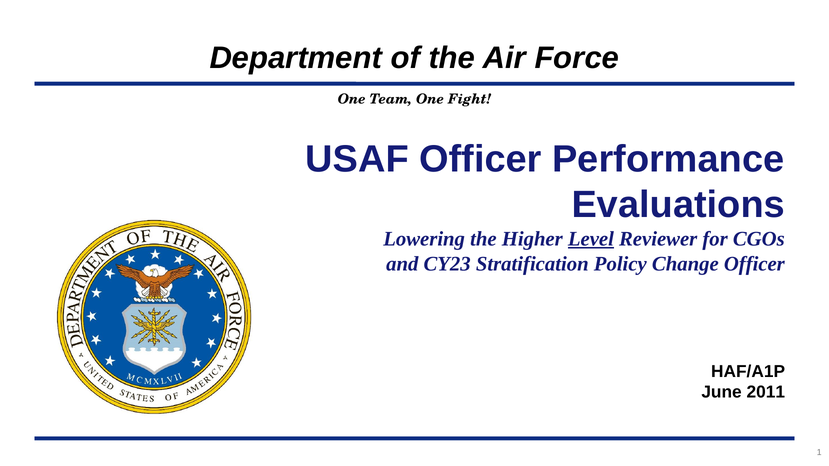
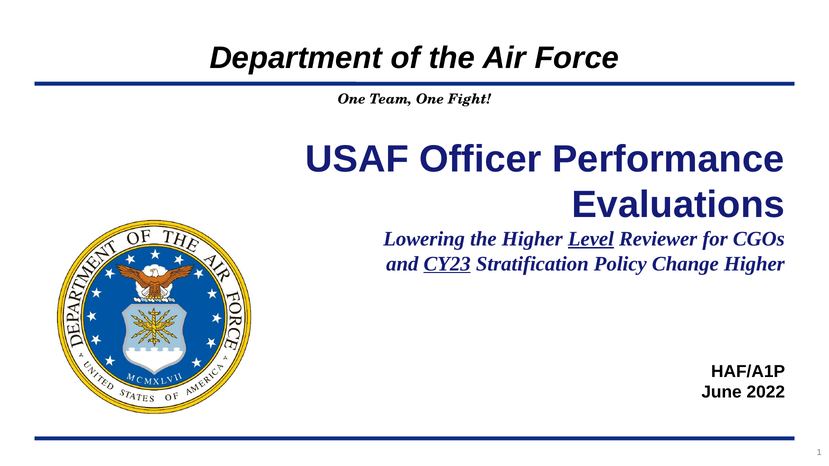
CY23 underline: none -> present (447, 264)
Change Officer: Officer -> Higher (754, 264)
2011: 2011 -> 2022 (766, 393)
